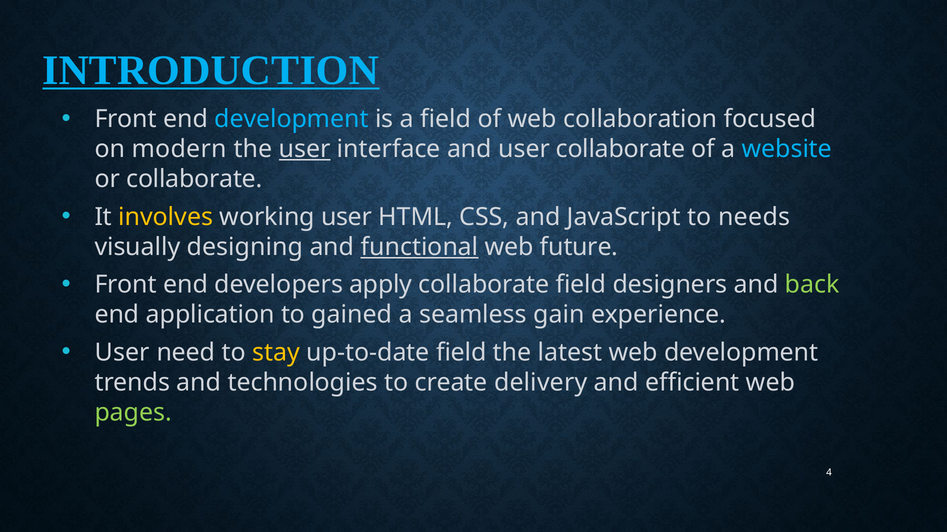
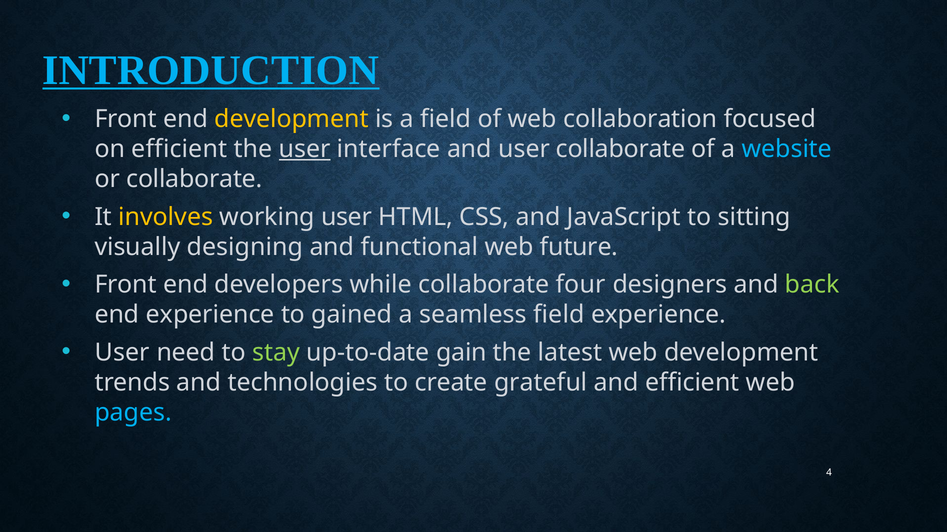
development colour: light blue -> yellow (292, 119)
on modern: modern -> efficient (179, 149)
needs: needs -> sitting (754, 217)
functional underline: present -> none (420, 247)
apply: apply -> while (381, 285)
collaborate field: field -> four (581, 285)
end application: application -> experience (210, 315)
seamless gain: gain -> field (559, 315)
stay colour: yellow -> light green (276, 353)
up-to-date field: field -> gain (461, 353)
delivery: delivery -> grateful (541, 383)
pages colour: light green -> light blue (133, 413)
